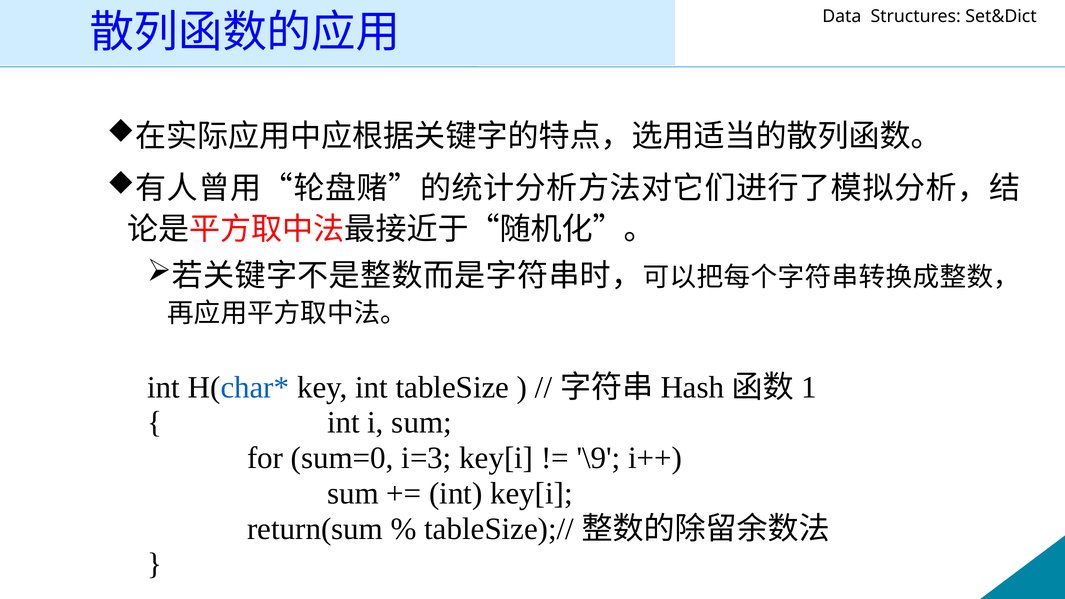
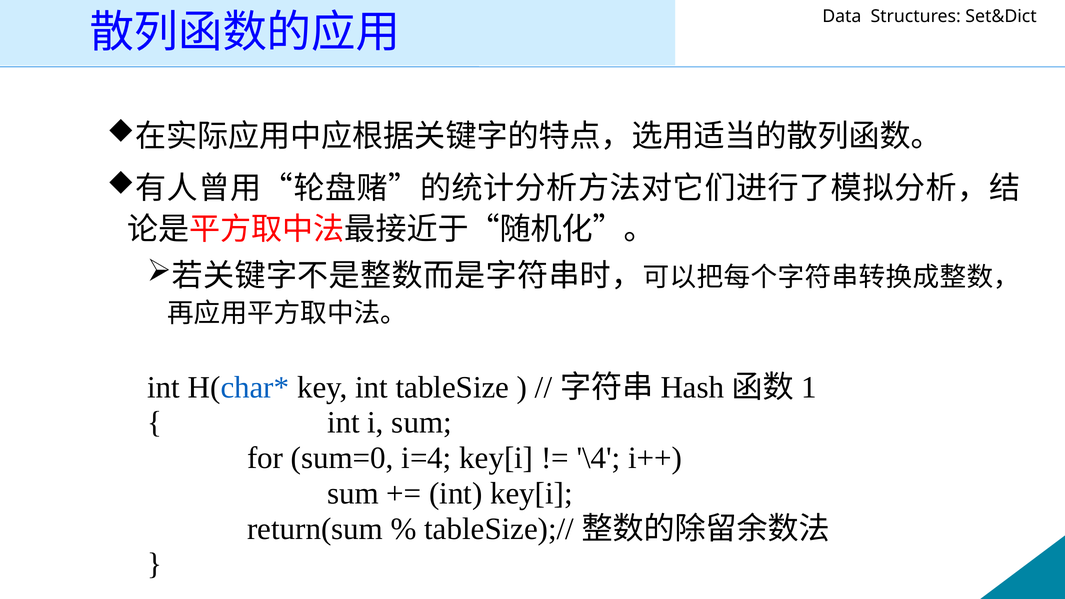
i=3: i=3 -> i=4 (427, 458)
\9: \9 -> \4 (598, 458)
